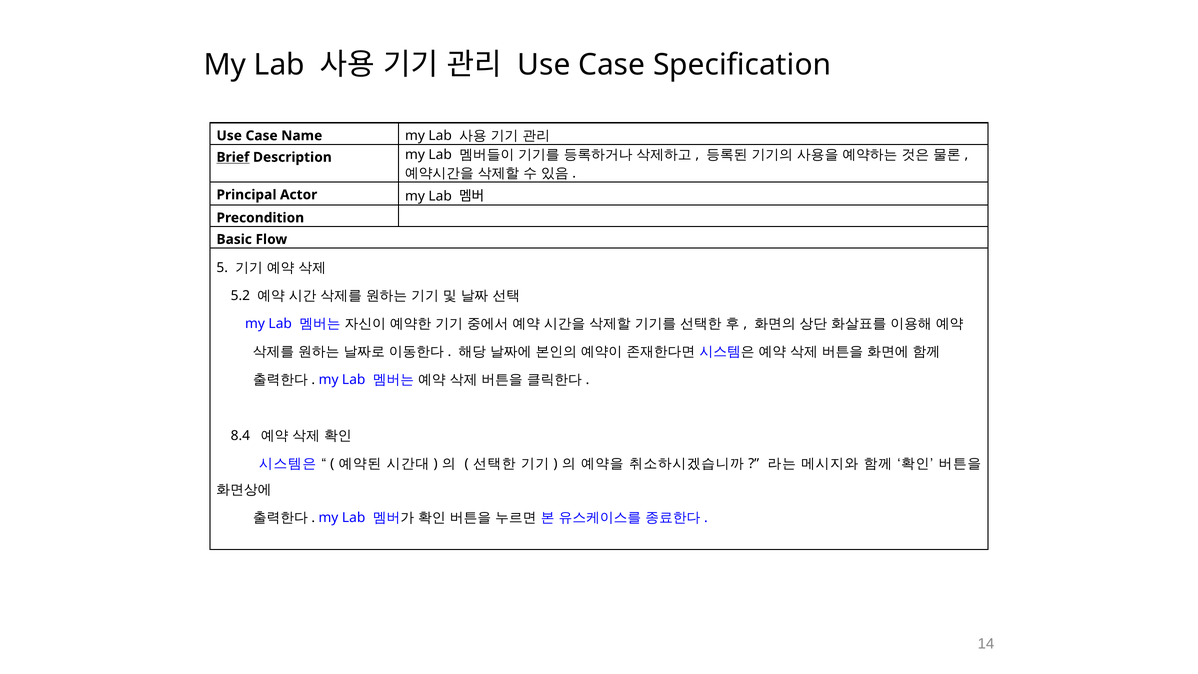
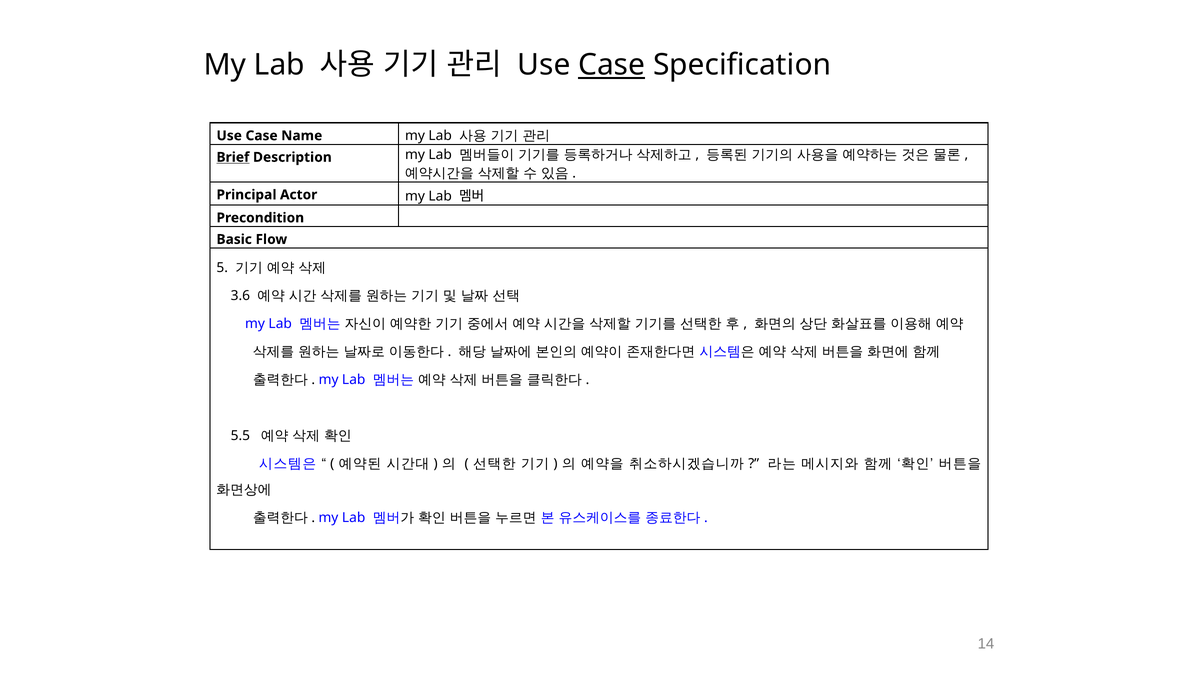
Case underline: none -> present (612, 65)
5.2: 5.2 -> 3.6 (240, 295)
8.4: 8.4 -> 5.5 (240, 436)
